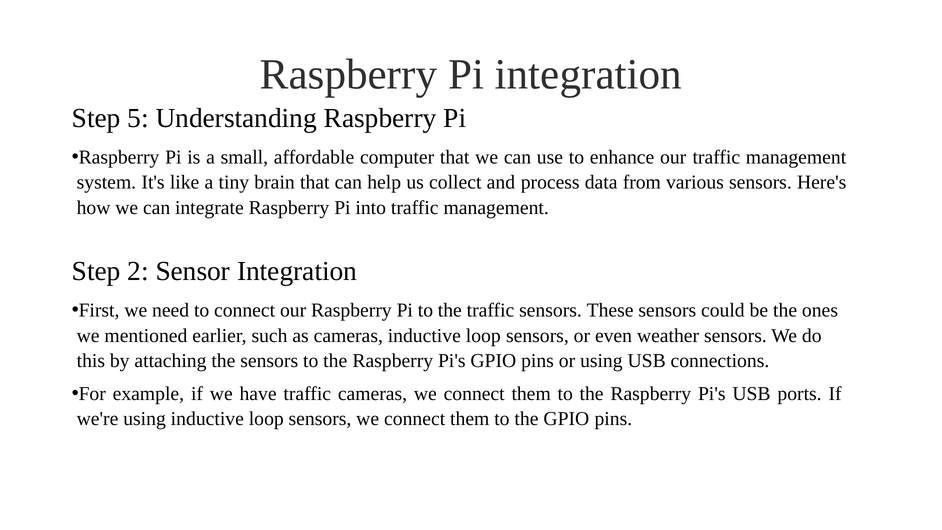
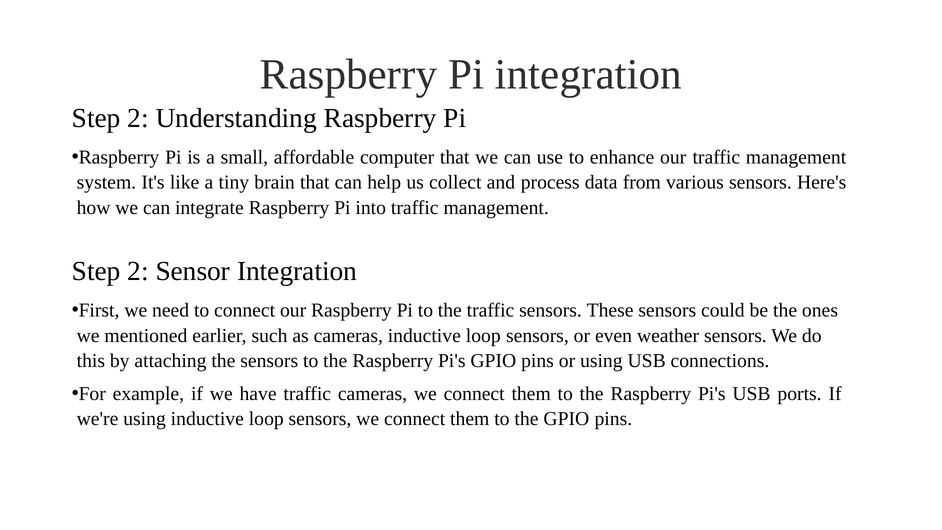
5: 5 -> 2 (138, 118)
